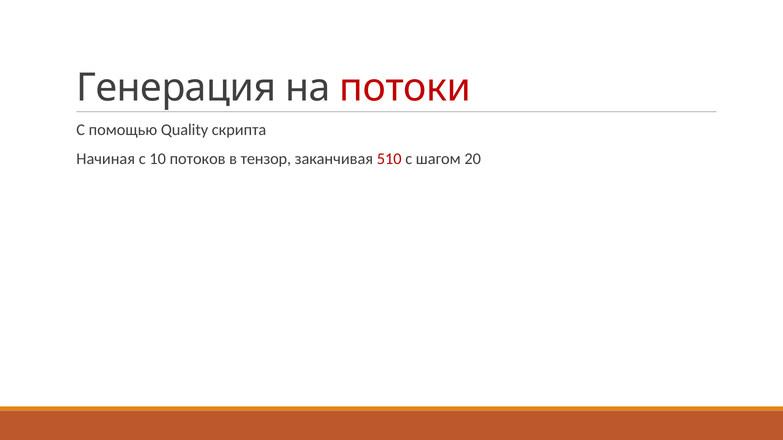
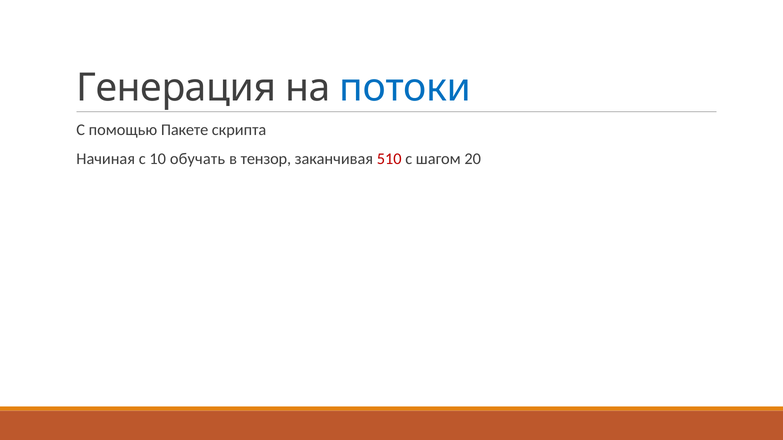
потоки colour: red -> blue (405, 88)
Quality: Quality -> Пакете (185, 130)
потоков: потоков -> обучать (197, 159)
